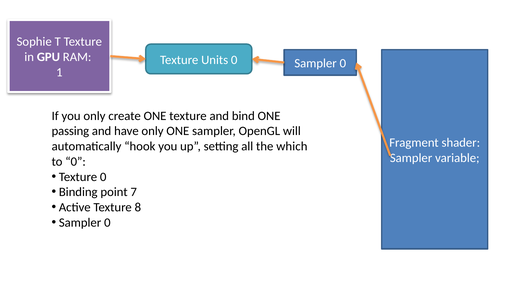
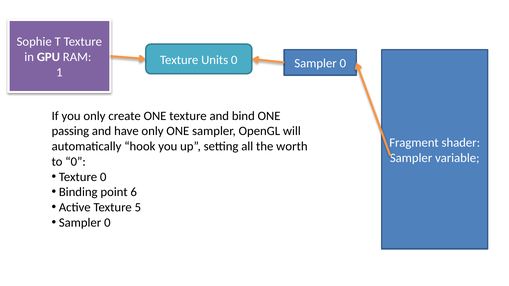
which: which -> worth (292, 147)
7: 7 -> 6 (134, 192)
8: 8 -> 5 (138, 208)
